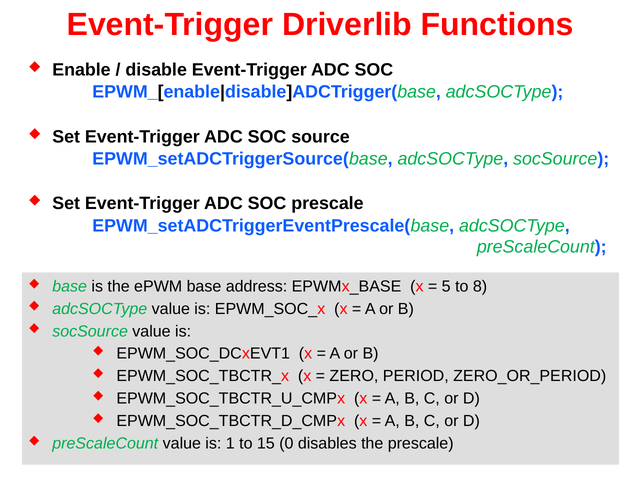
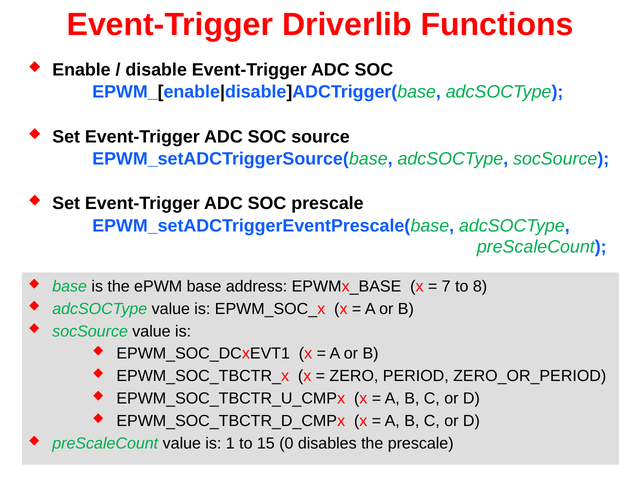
5: 5 -> 7 (446, 286)
